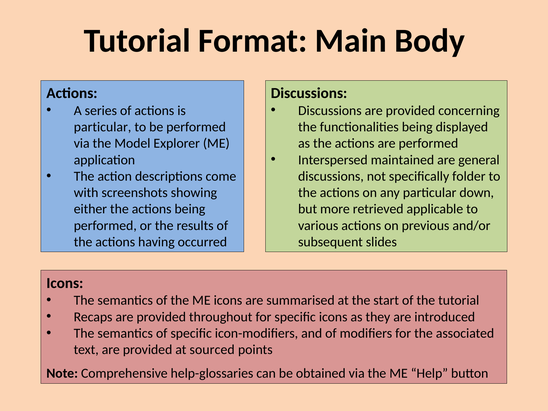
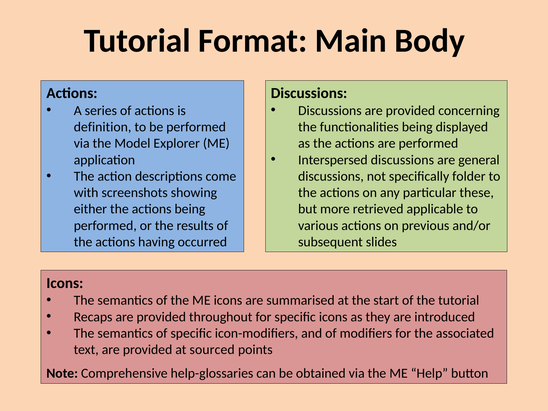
particular: particular -> definition (103, 127)
Interspersed maintained: maintained -> discussions (402, 160)
down: down -> these (477, 193)
